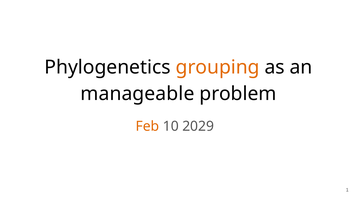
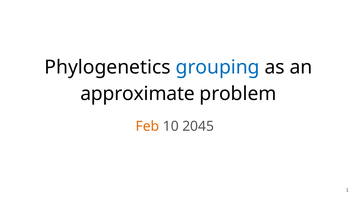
grouping colour: orange -> blue (218, 67)
manageable: manageable -> approximate (138, 94)
2029: 2029 -> 2045 (198, 126)
